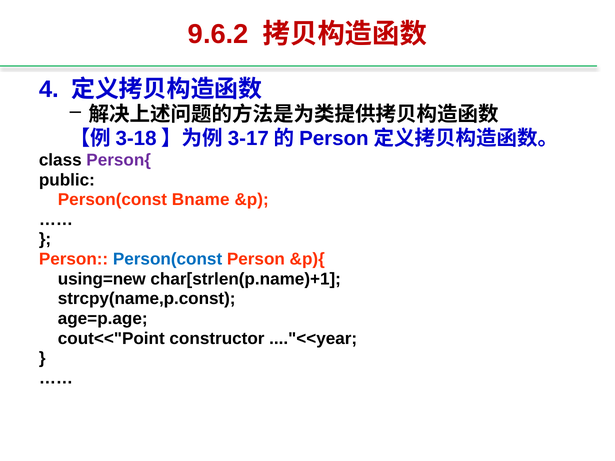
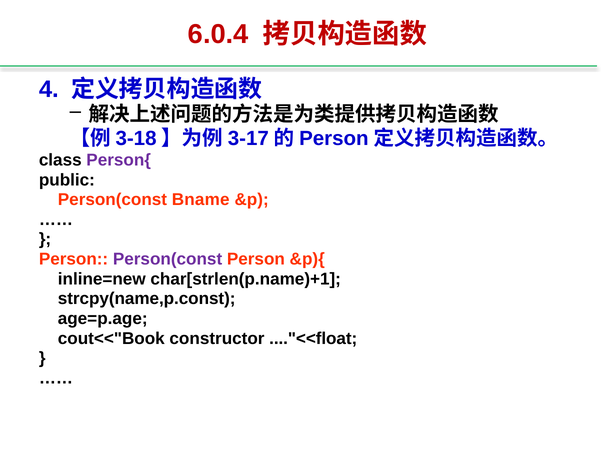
9.6.2: 9.6.2 -> 6.0.4 (218, 34)
Person(const colour: blue -> purple (168, 259)
using=new: using=new -> inline=new (102, 279)
cout<<"Point: cout<<"Point -> cout<<"Book (111, 339)
...."<<year: ...."<<year -> ...."<<float (313, 339)
